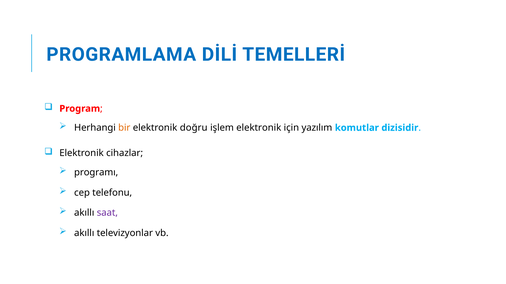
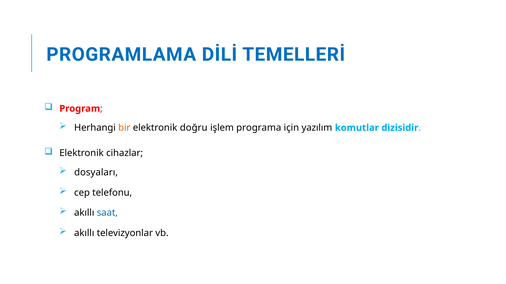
işlem elektronik: elektronik -> programa (259, 128)
programı: programı -> dosyaları (96, 173)
saat colour: purple -> blue (107, 213)
